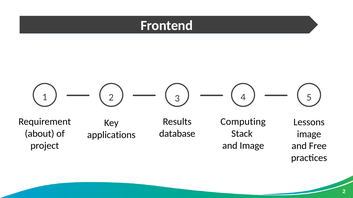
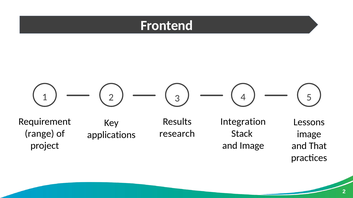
Computing: Computing -> Integration (243, 122)
database: database -> research (177, 134)
about: about -> range (39, 134)
Free: Free -> That (318, 146)
